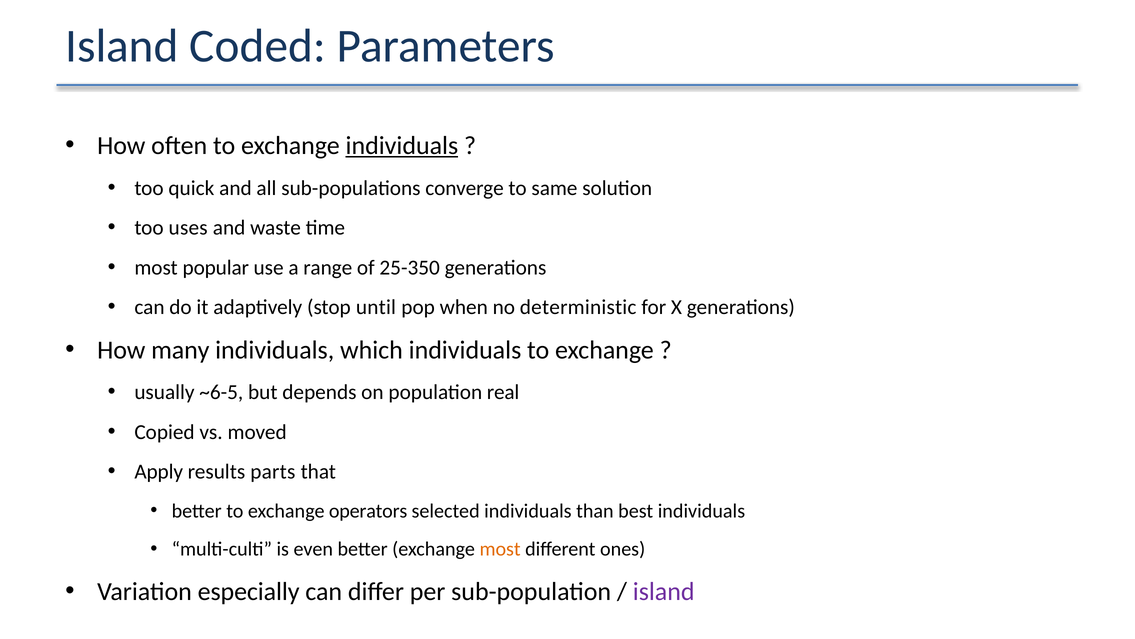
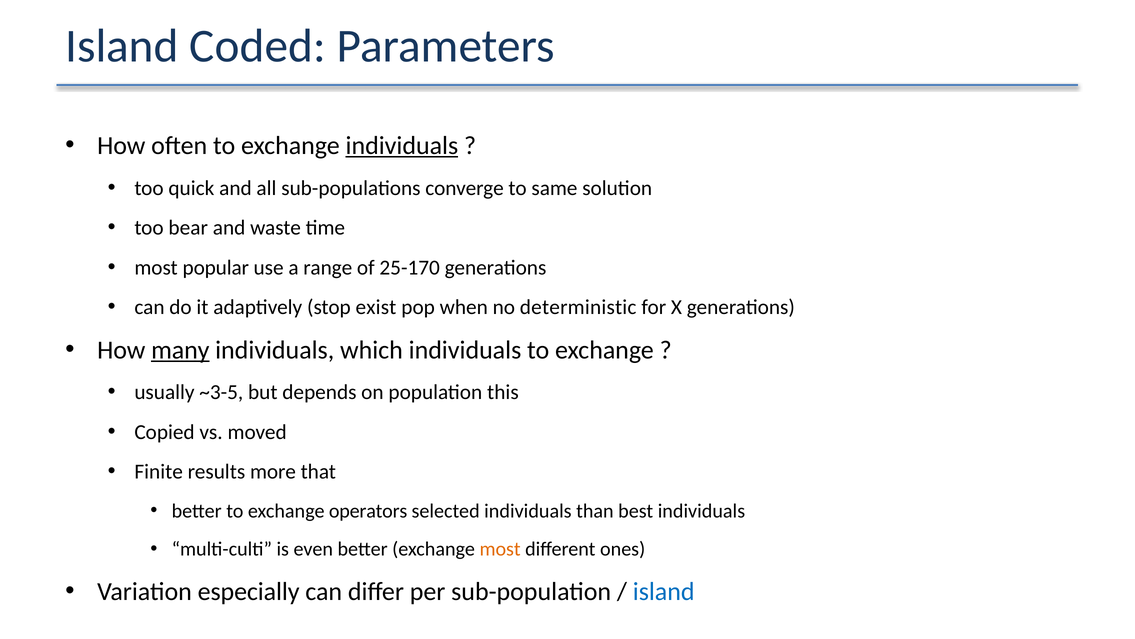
uses: uses -> bear (188, 228)
25-350: 25-350 -> 25-170 (410, 267)
until: until -> exist (376, 307)
many underline: none -> present (180, 350)
~6-5: ~6-5 -> ~3-5 (221, 392)
real: real -> this (503, 392)
Apply: Apply -> Finite (159, 471)
parts: parts -> more (273, 471)
island colour: purple -> blue (664, 591)
